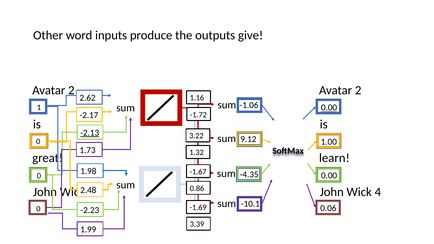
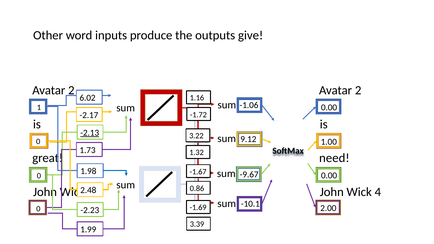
2.62: 2.62 -> 6.02 (88, 98)
0.00 underline: present -> none (329, 108)
learn: learn -> need (334, 158)
-4.35: -4.35 -> -9.67 (249, 175)
0.06: 0.06 -> 2.00 (328, 208)
